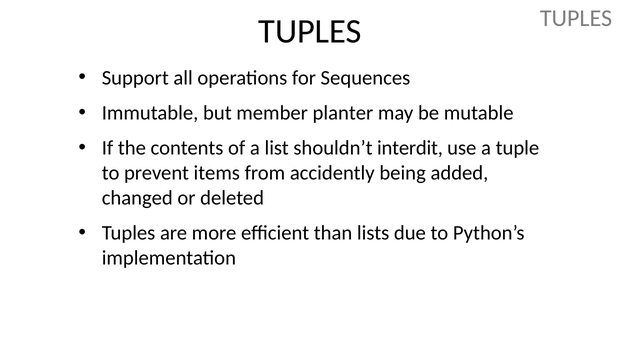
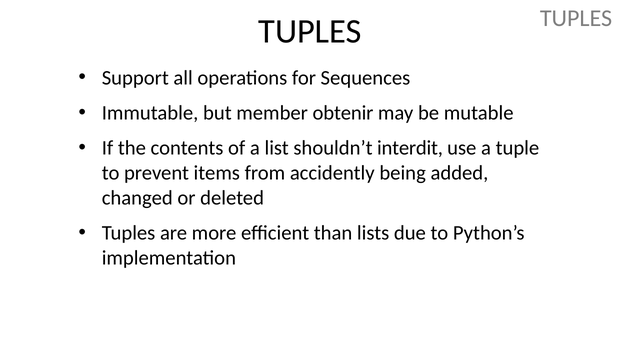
planter: planter -> obtenir (343, 113)
